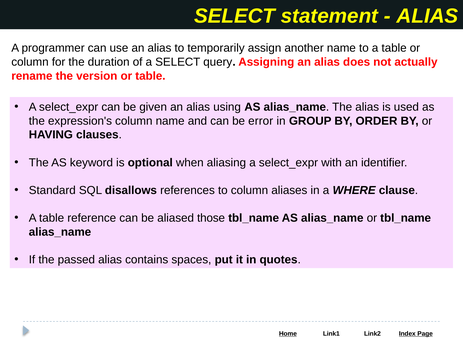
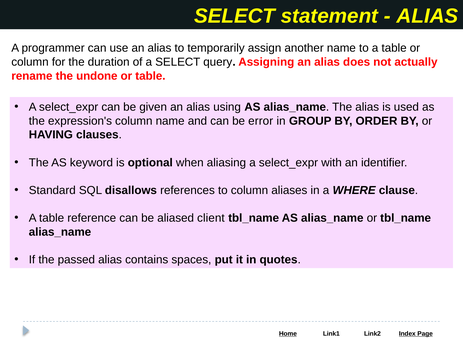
version: version -> undone (97, 76)
those: those -> client (211, 218)
